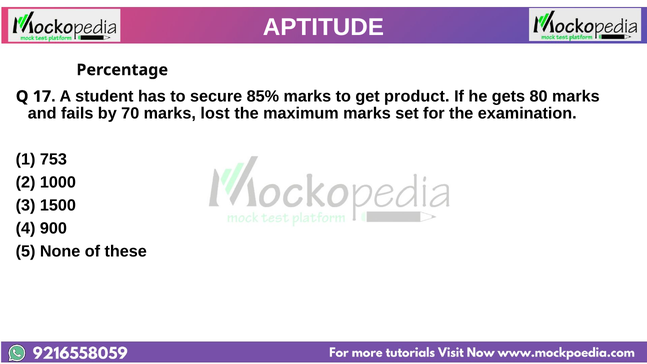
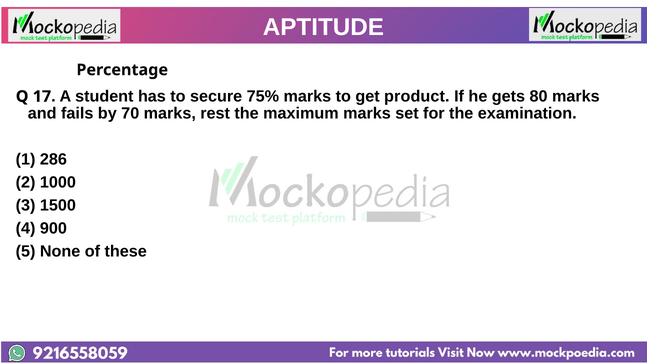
85%: 85% -> 75% (263, 96)
lost: lost -> rest (215, 113)
753: 753 -> 286 (53, 159)
